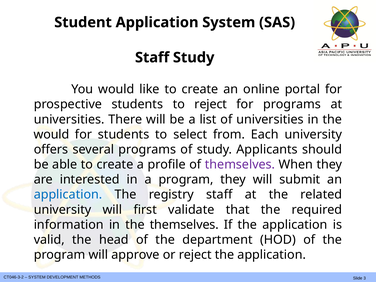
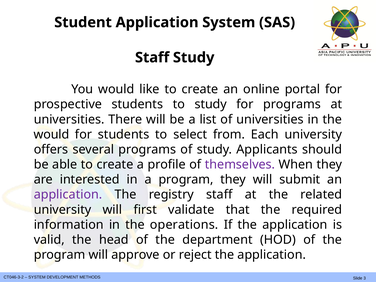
to reject: reject -> study (211, 104)
application colour: blue -> purple (68, 195)
the themselves: themselves -> operations (184, 225)
